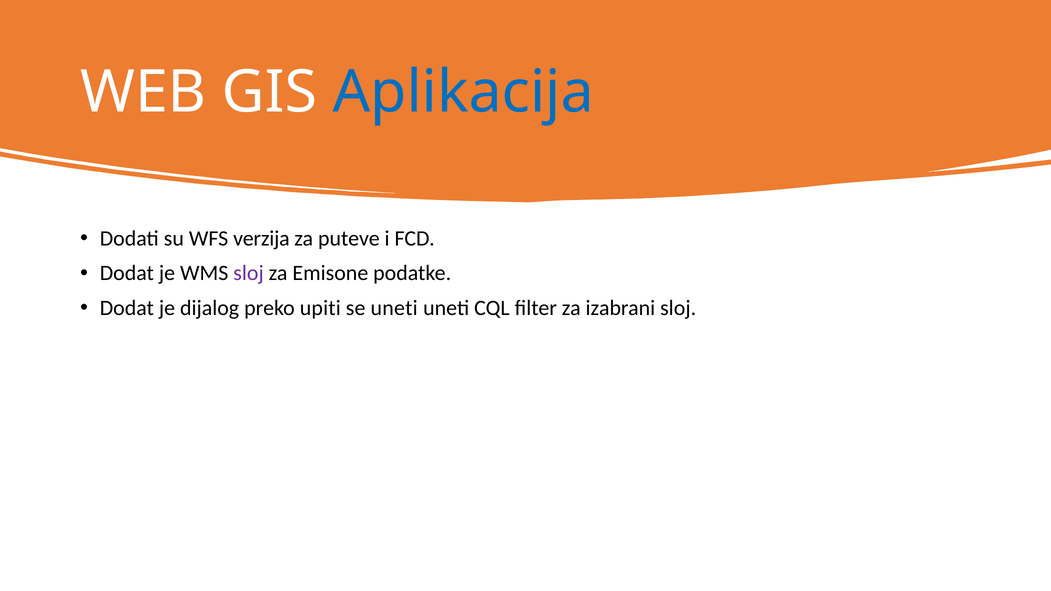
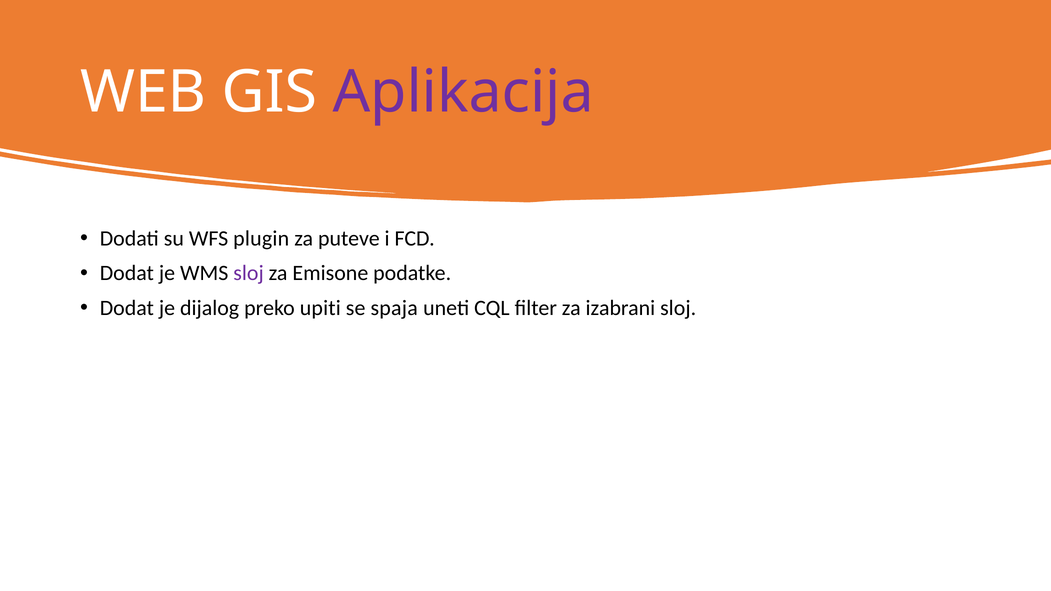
Aplikacija colour: blue -> purple (463, 92)
verzija: verzija -> plugin (261, 239)
se uneti: uneti -> spaja (394, 308)
